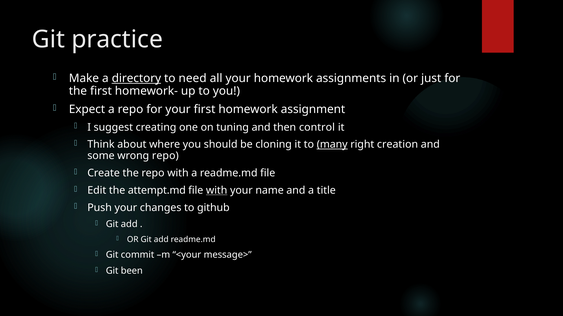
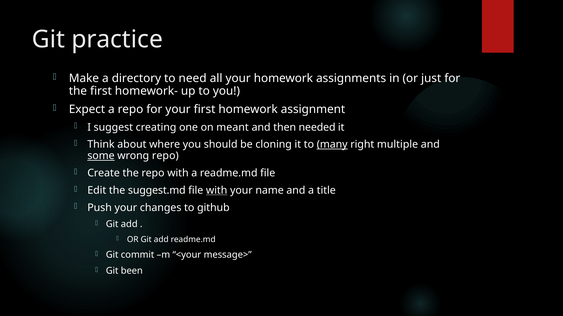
directory underline: present -> none (136, 78)
tuning: tuning -> meant (233, 127)
control: control -> needed (317, 127)
creation: creation -> multiple (398, 145)
some underline: none -> present (101, 156)
attempt.md: attempt.md -> suggest.md (157, 191)
